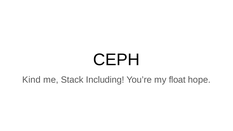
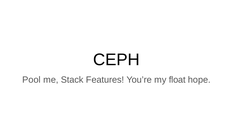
Kind: Kind -> Pool (31, 80)
Including: Including -> Features (105, 80)
